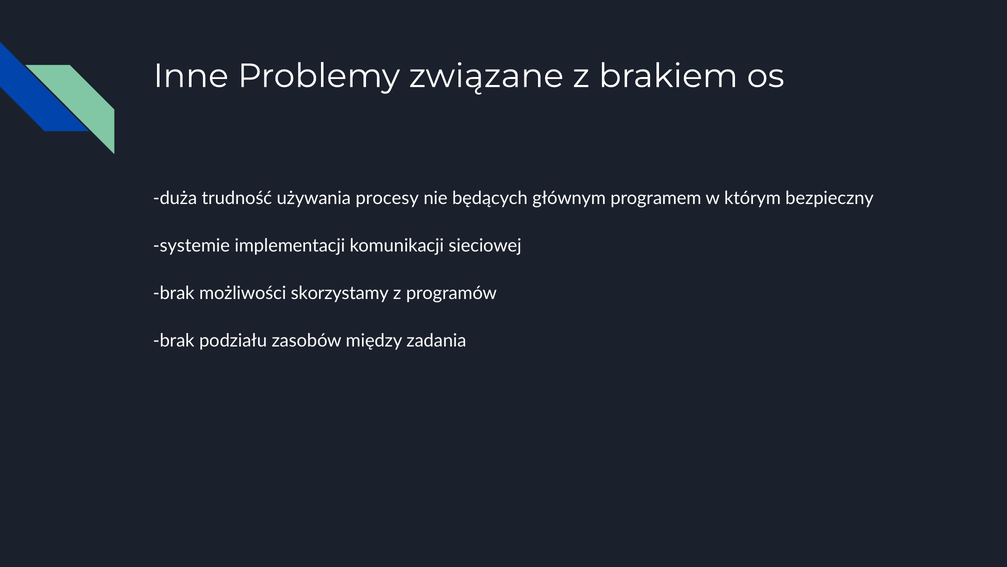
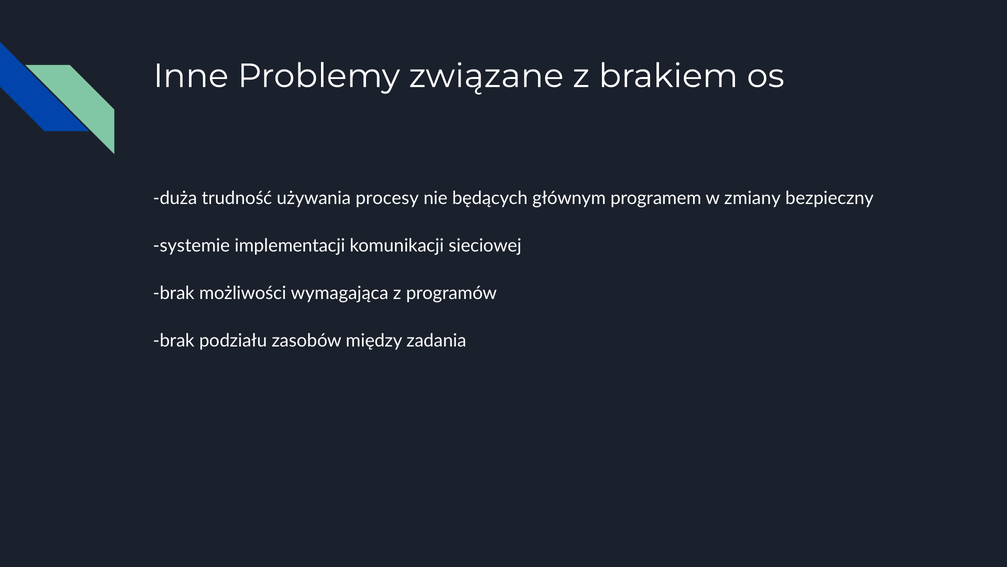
którym: którym -> zmiany (752, 198)
skorzystamy: skorzystamy -> wymagająca (340, 293)
